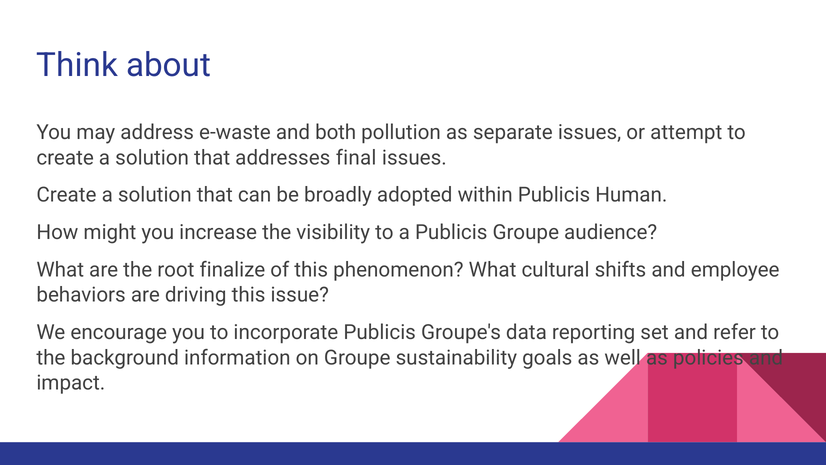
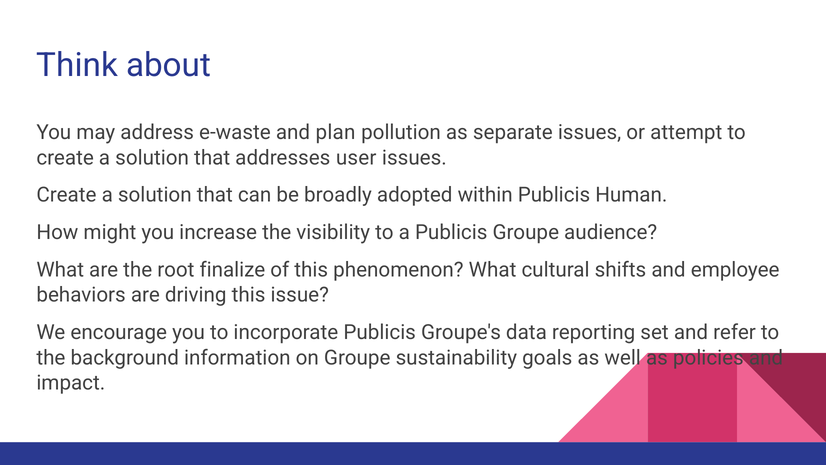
both: both -> plan (336, 132)
final: final -> user (356, 158)
